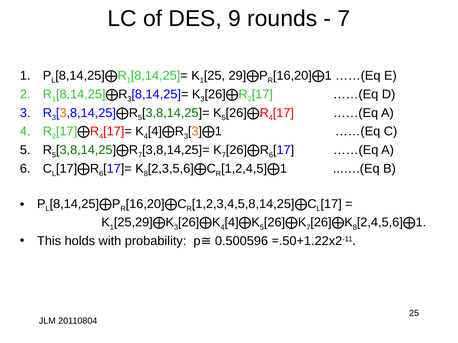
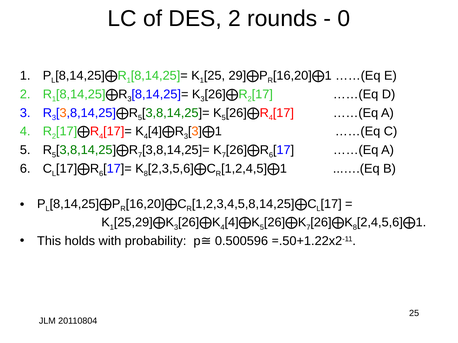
DES 9: 9 -> 2 (235, 19)
7: 7 -> 0 (344, 19)
